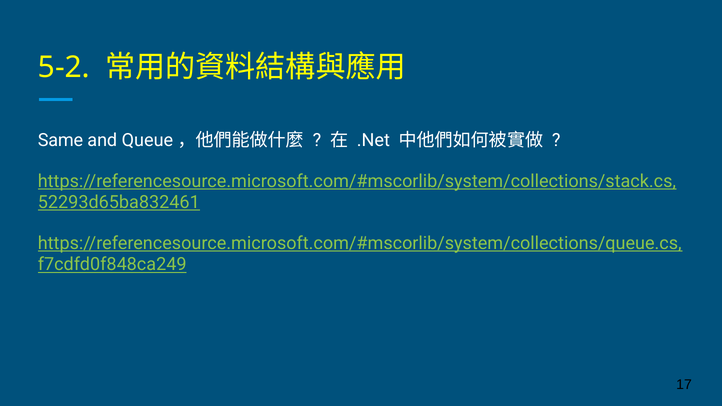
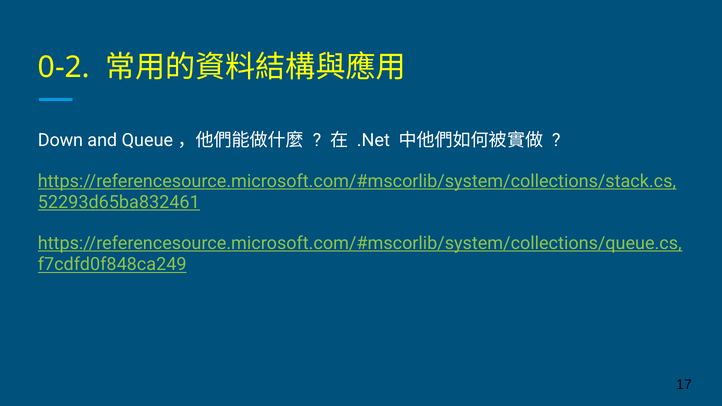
5-2: 5-2 -> 0-2 (64, 67)
Same: Same -> Down (60, 140)
